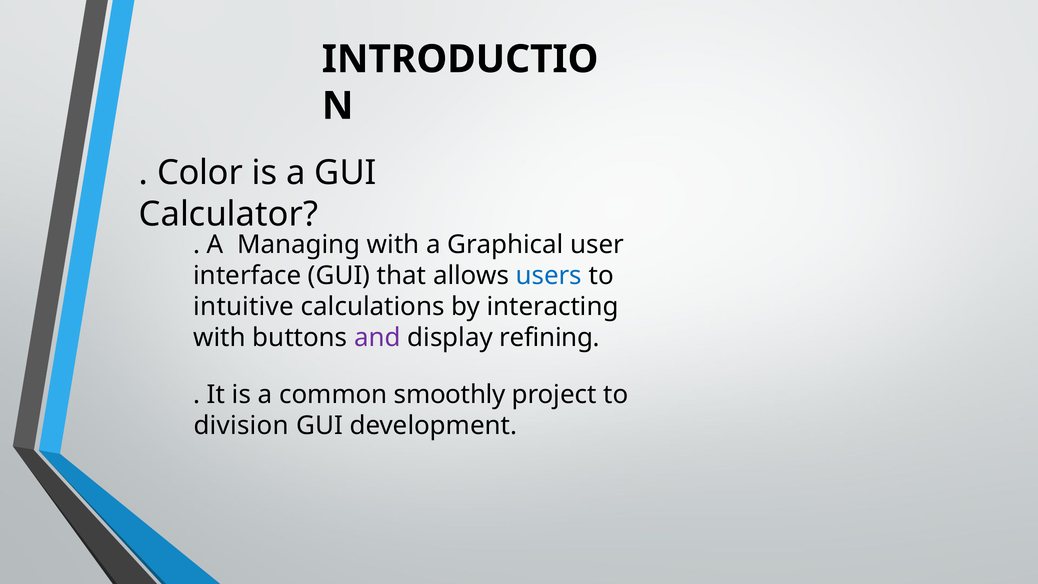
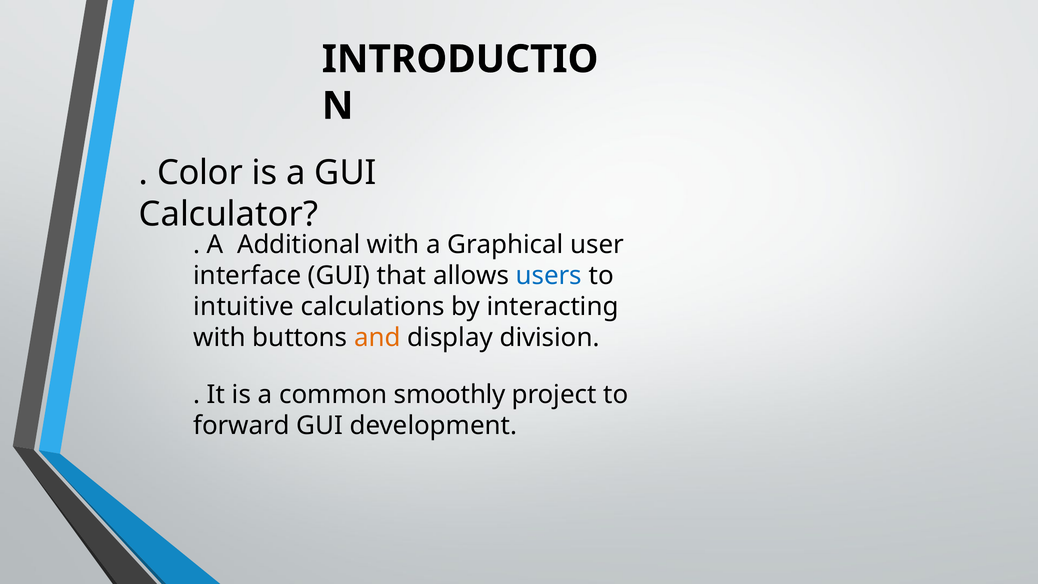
Managing: Managing -> Additional (299, 244)
and colour: purple -> orange (377, 338)
refining: refining -> division (550, 338)
division: division -> forward (242, 426)
